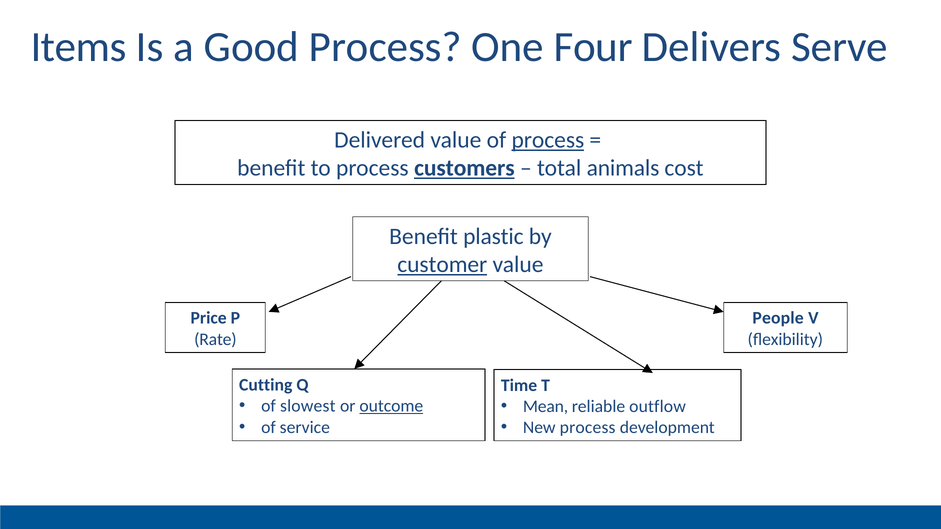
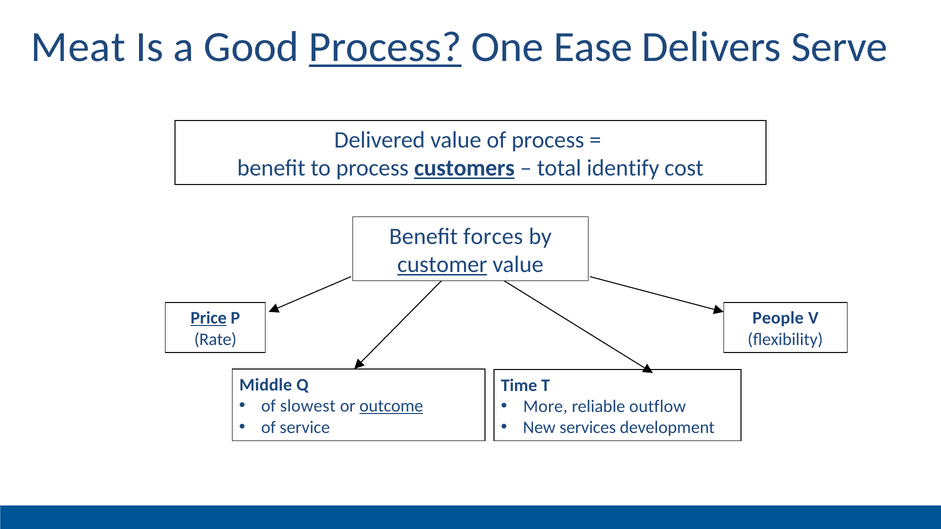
Items: Items -> Meat (78, 47)
Process underline: none -> present (385, 47)
Four: Four -> Ease (593, 47)
process underline: present -> none (548, 140)
animals: animals -> identify (623, 168)
plastic: plastic -> forces (493, 236)
Price underline: none -> present (209, 318)
Cutting: Cutting -> Middle (266, 385)
Mean: Mean -> More (545, 407)
New process: process -> services (588, 428)
